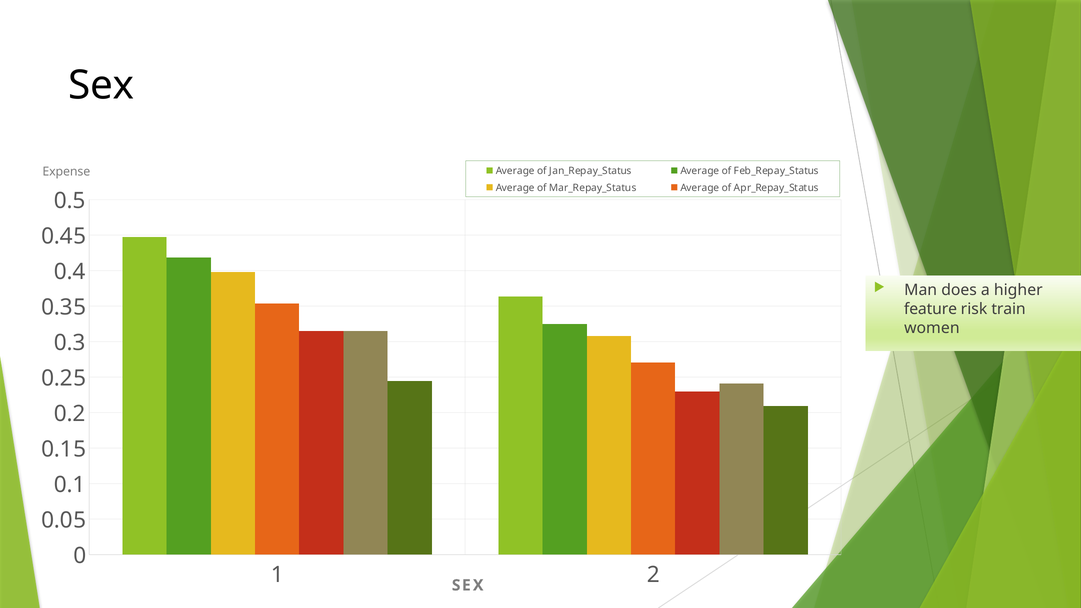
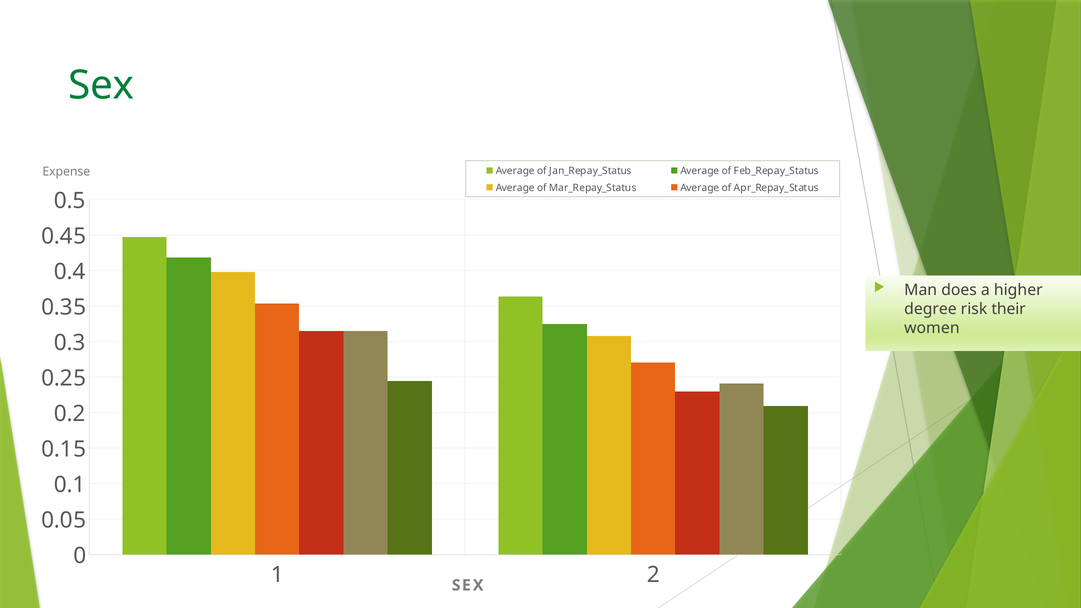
Sex colour: black -> green (101, 85)
feature: feature -> degree (930, 309)
train: train -> their (1009, 309)
